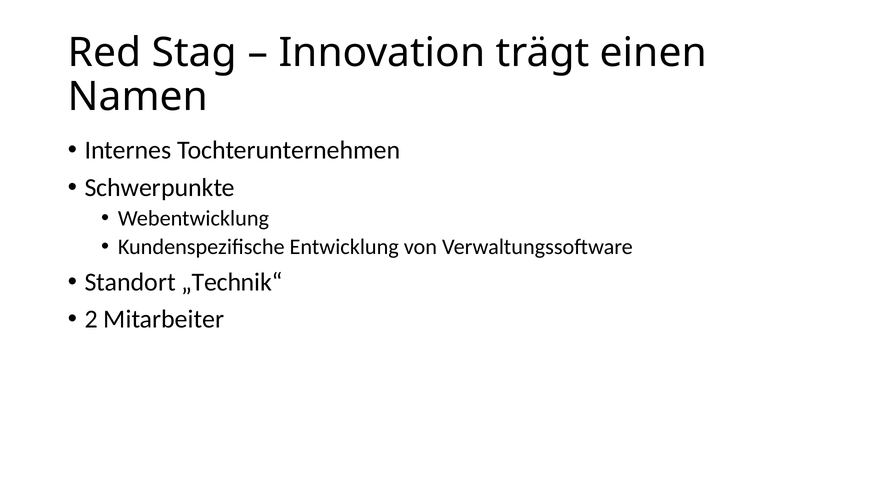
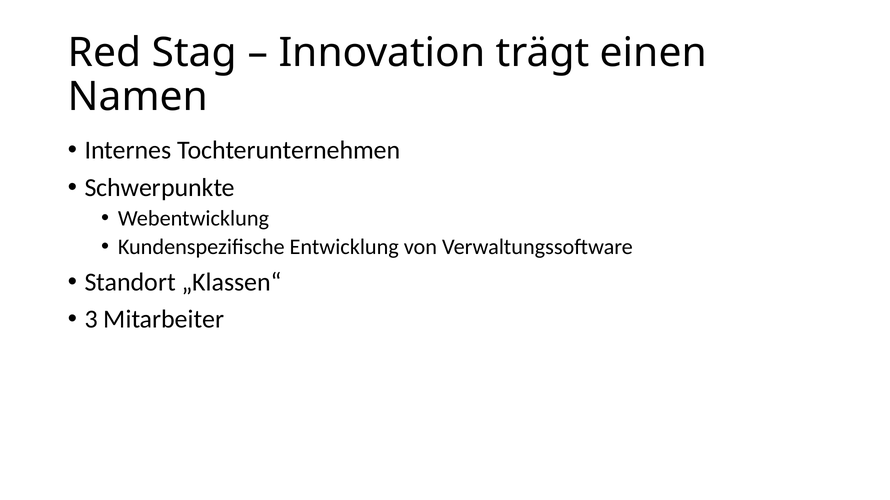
„Technik“: „Technik“ -> „Klassen“ (232, 282)
2: 2 -> 3 (91, 320)
